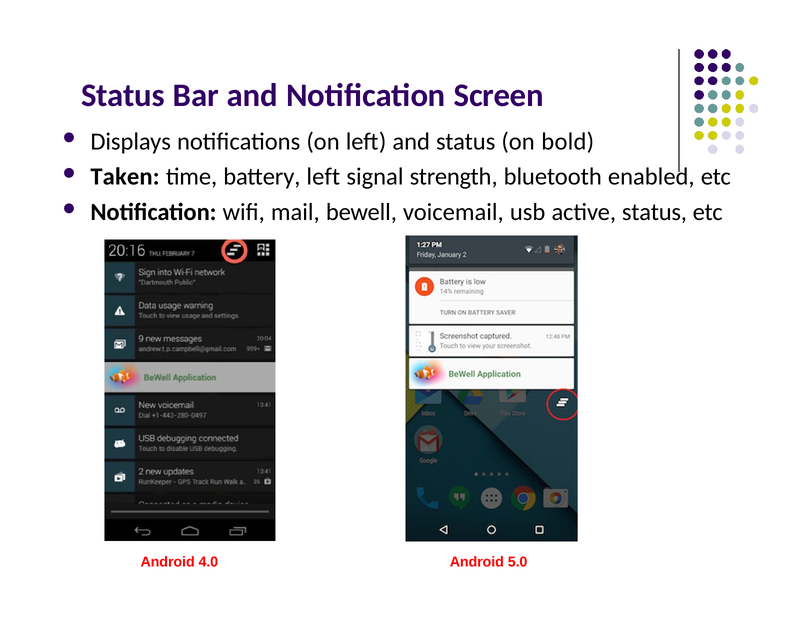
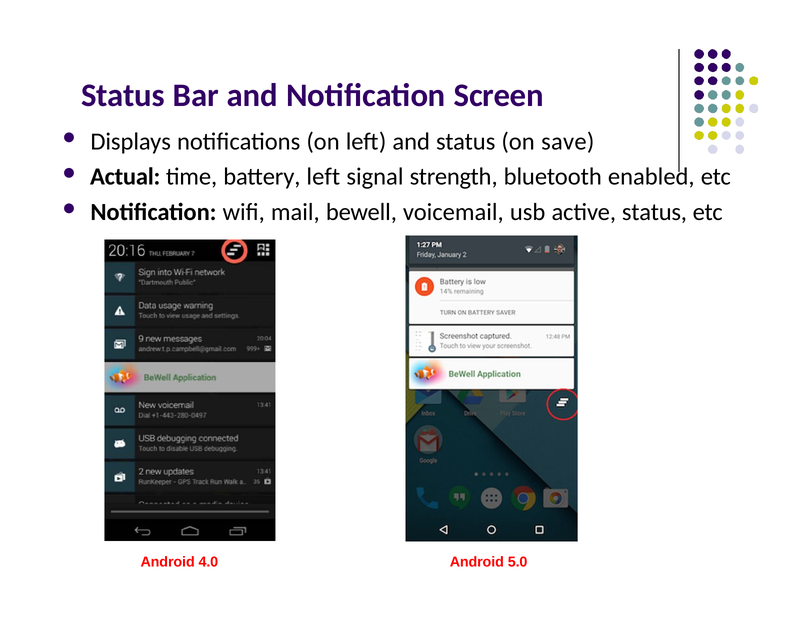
bold: bold -> save (568, 141)
Taken: Taken -> Actual (125, 177)
